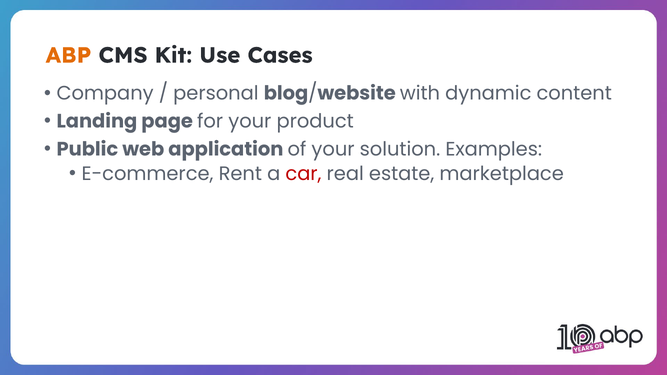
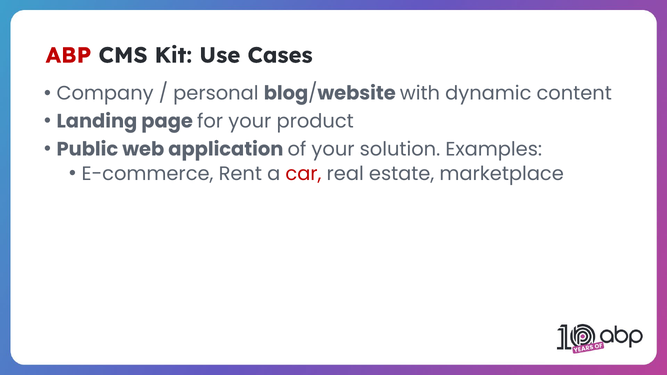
ABP colour: orange -> red (69, 55)
